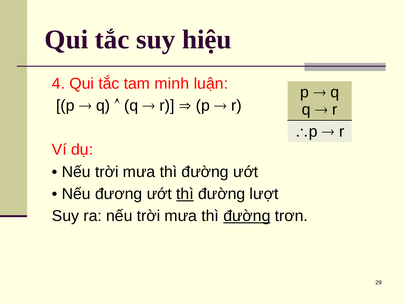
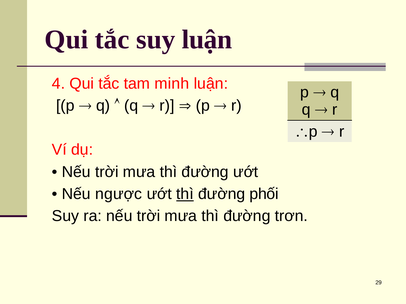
suy hiệu: hiệu -> luận (207, 40)
đương: đương -> ngược (119, 194)
lượt: lượt -> phối (264, 194)
đường underline: present -> none (247, 216)
